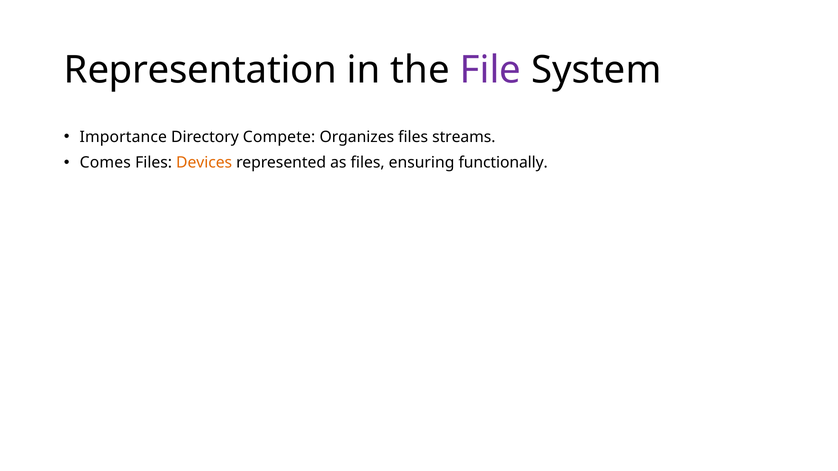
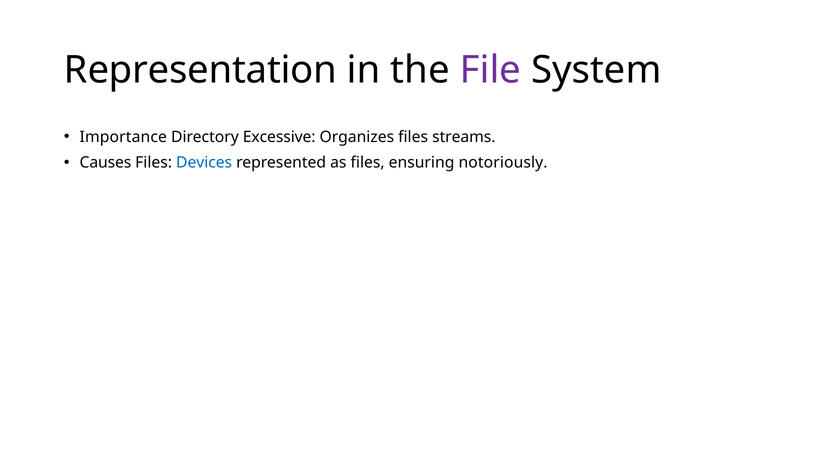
Compete: Compete -> Excessive (279, 137)
Comes: Comes -> Causes (105, 163)
Devices colour: orange -> blue (204, 163)
functionally: functionally -> notoriously (503, 163)
